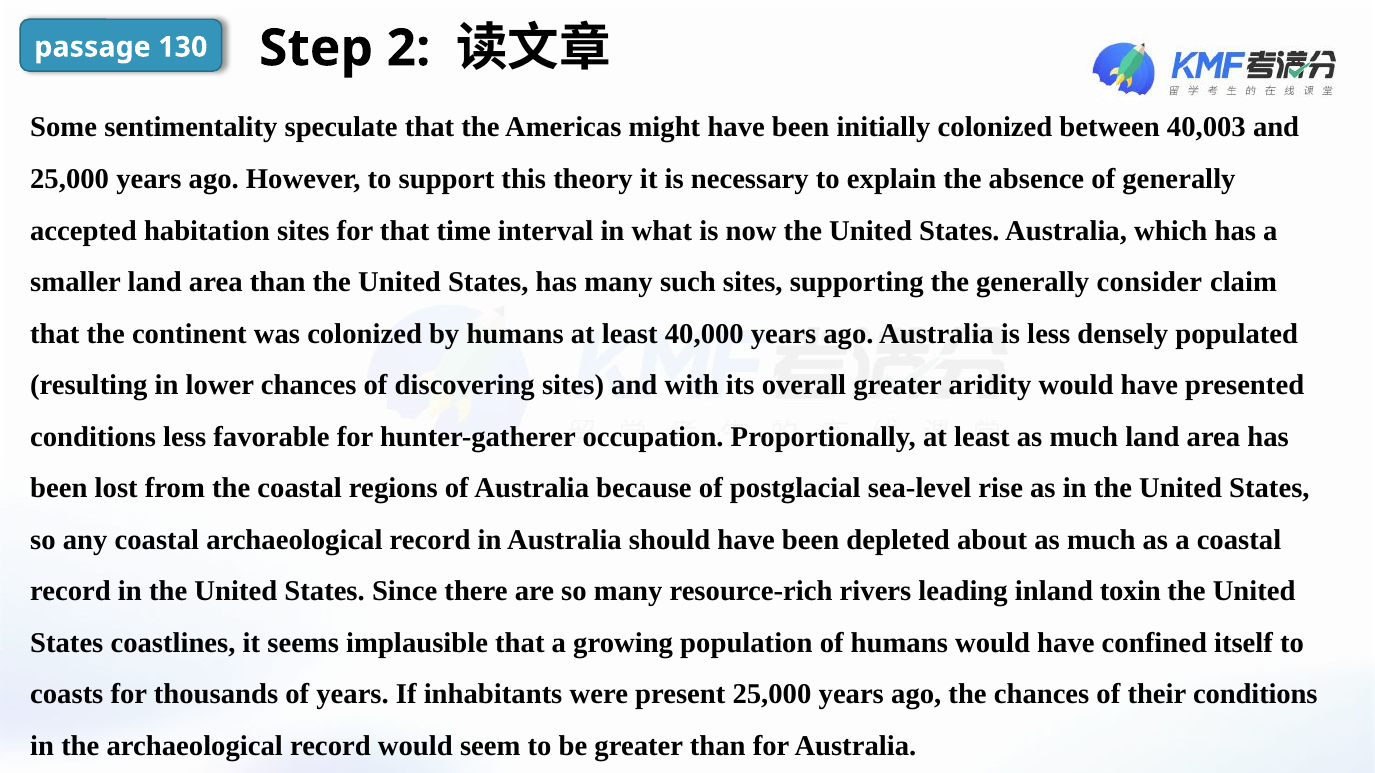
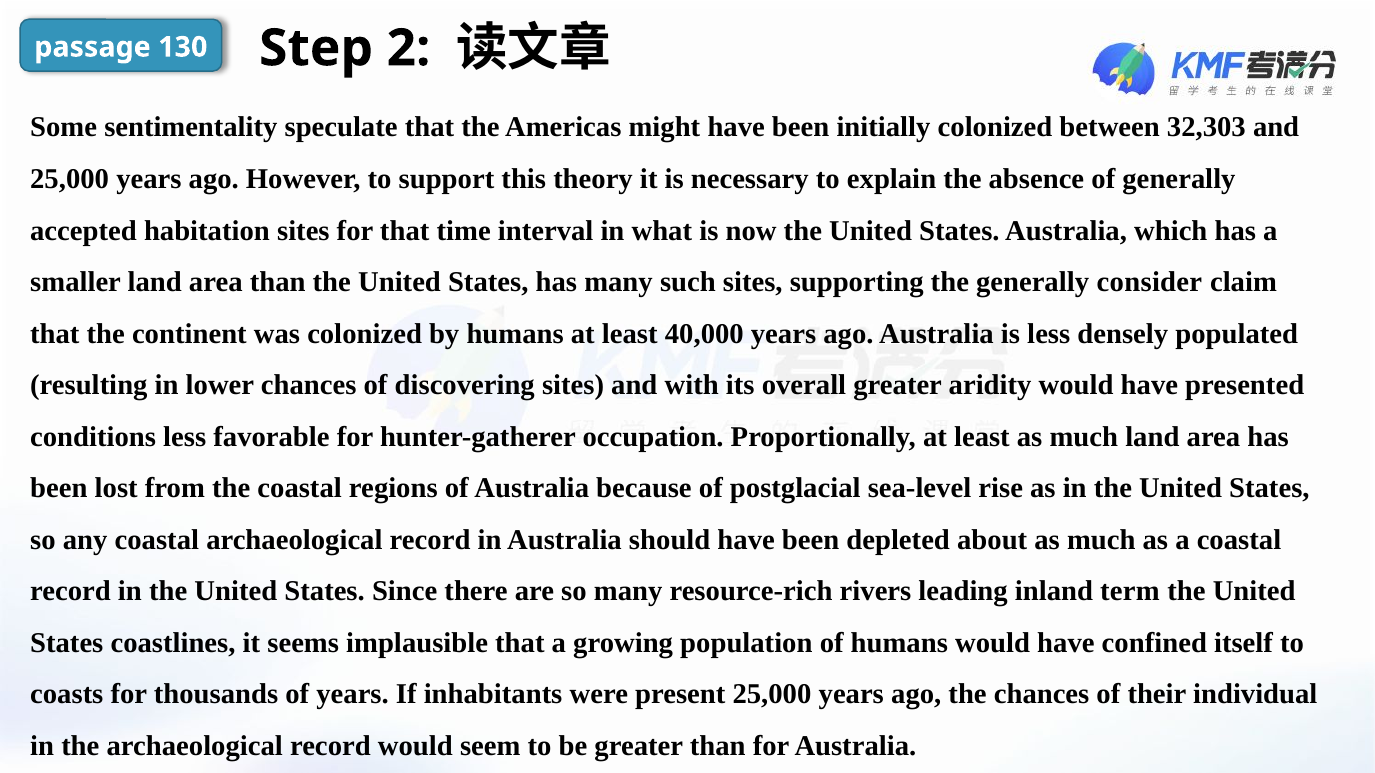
40,003: 40,003 -> 32,303 (1206, 128)
toxin: toxin -> term (1130, 592)
their conditions: conditions -> individual (1255, 695)
